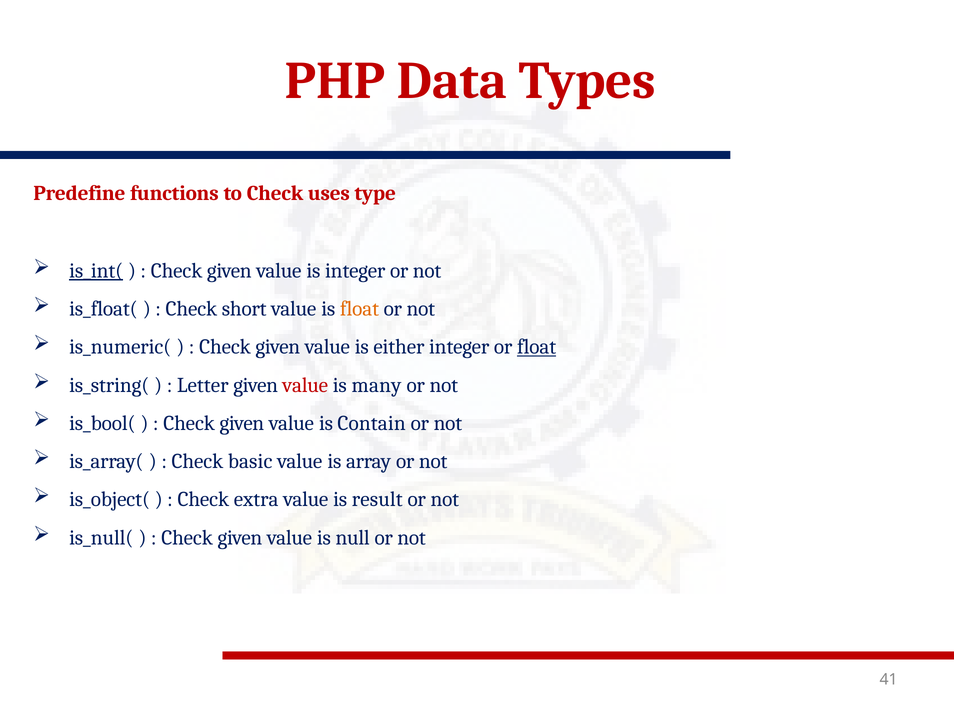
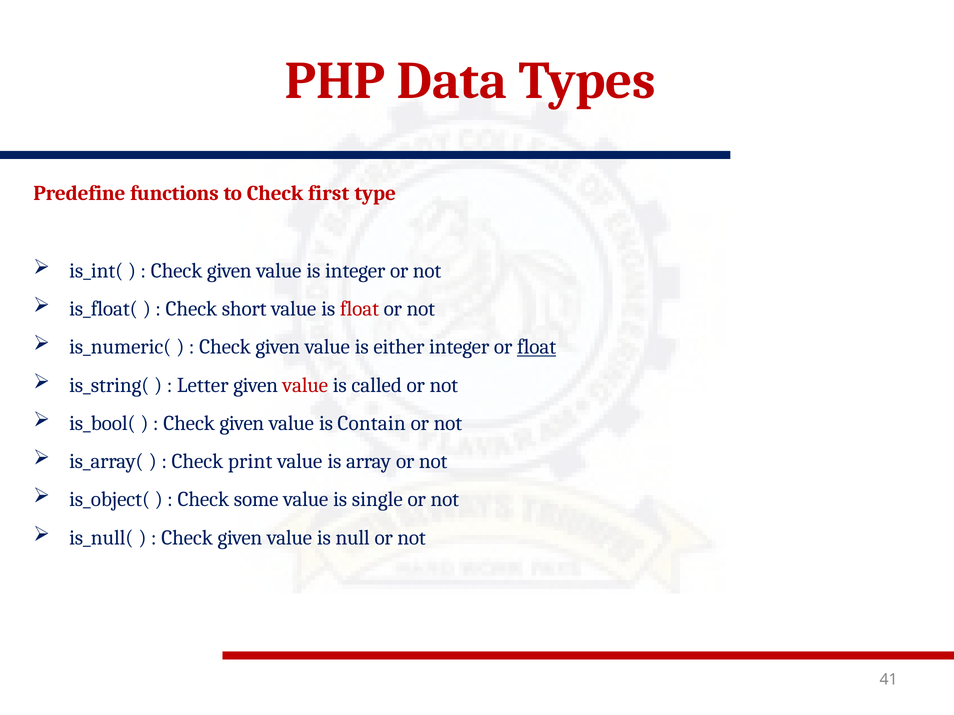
uses: uses -> first (329, 193)
is_int( underline: present -> none (96, 271)
float colour: orange -> red (359, 309)
many: many -> called (377, 385)
basic: basic -> print (250, 462)
extra: extra -> some (256, 500)
result: result -> single (377, 500)
